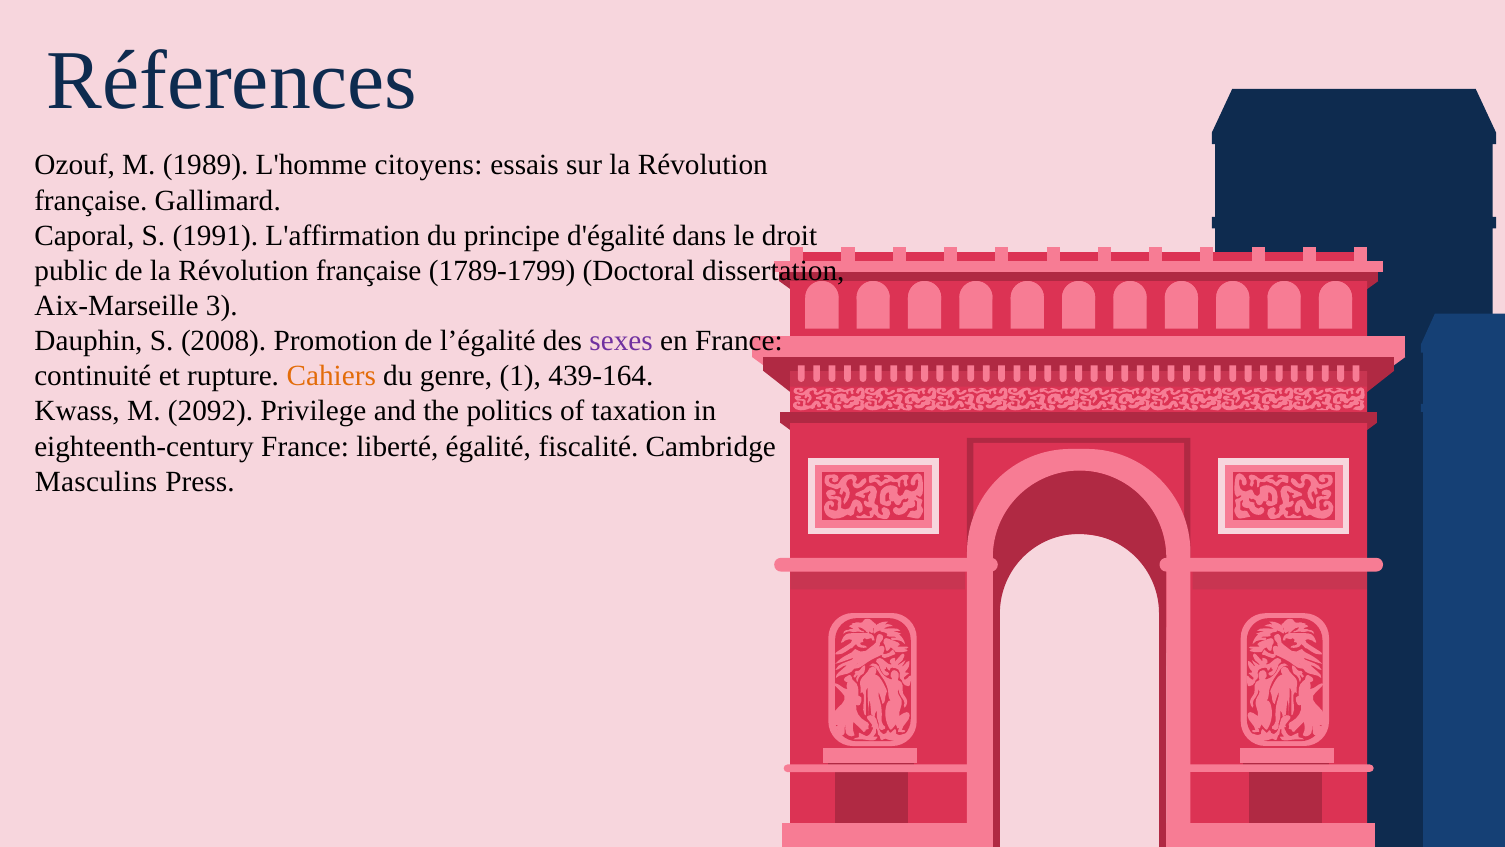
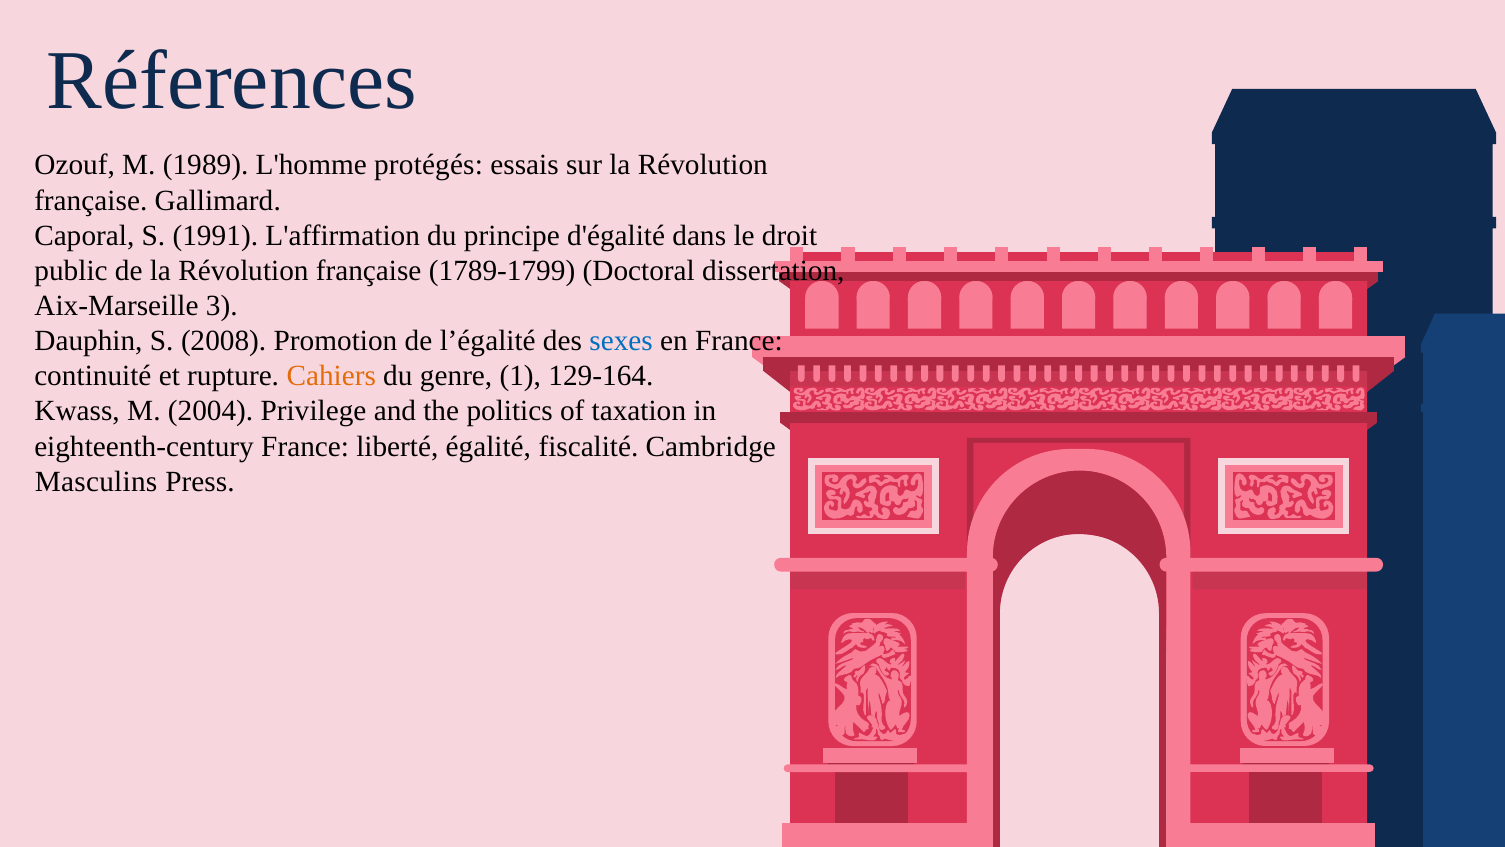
citoyens: citoyens -> protégés (429, 165)
sexes colour: purple -> blue (621, 341)
439-164: 439-164 -> 129-164 (601, 376)
2092: 2092 -> 2004 (211, 411)
